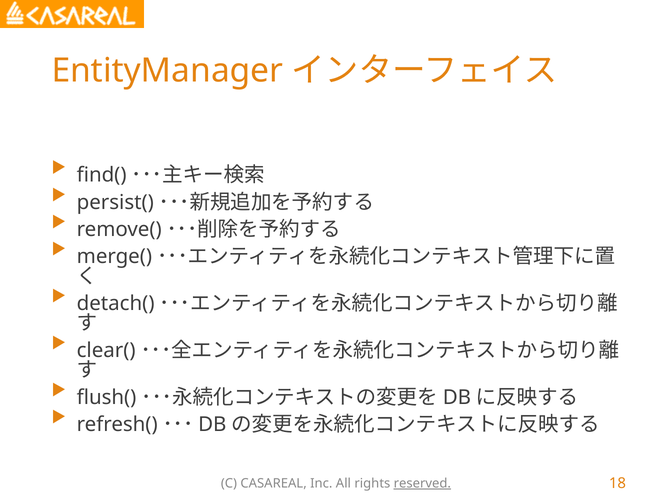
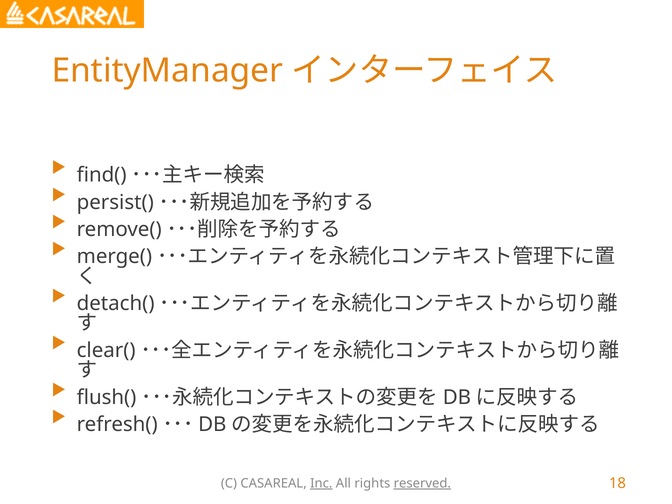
Inc underline: none -> present (321, 483)
